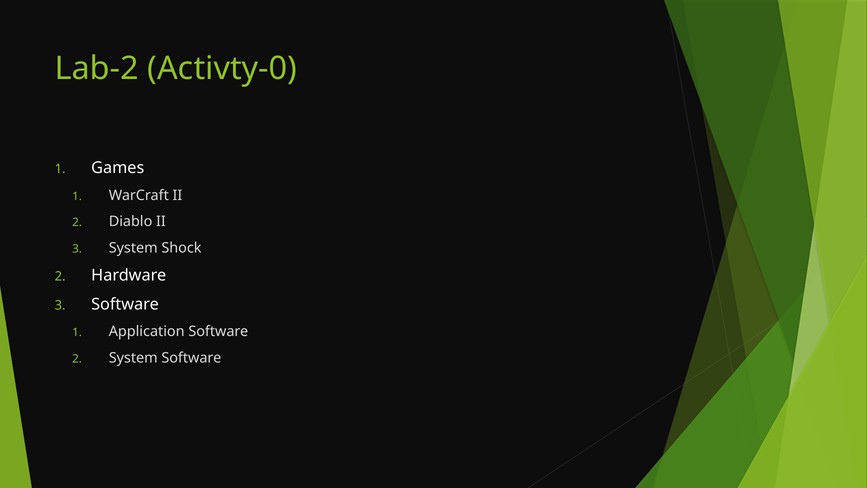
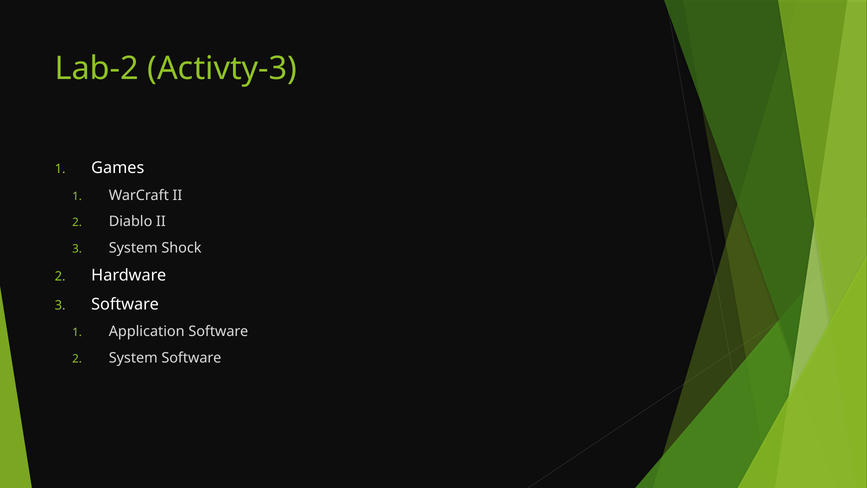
Activty-0: Activty-0 -> Activty-3 (222, 68)
